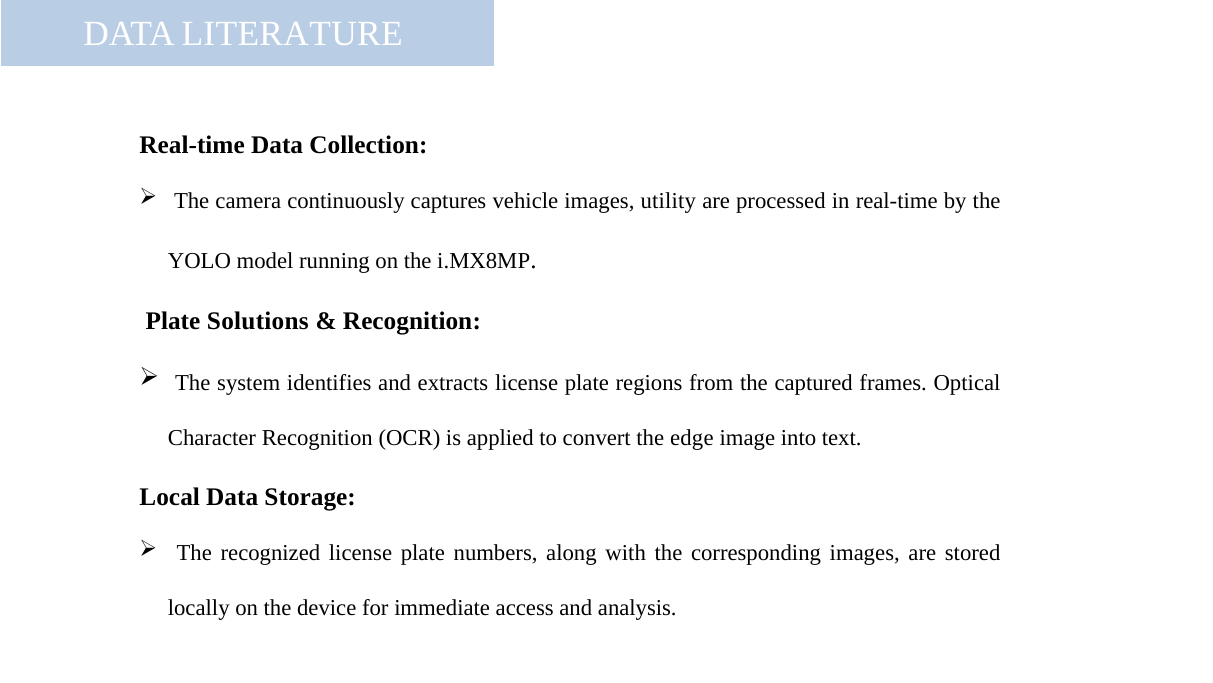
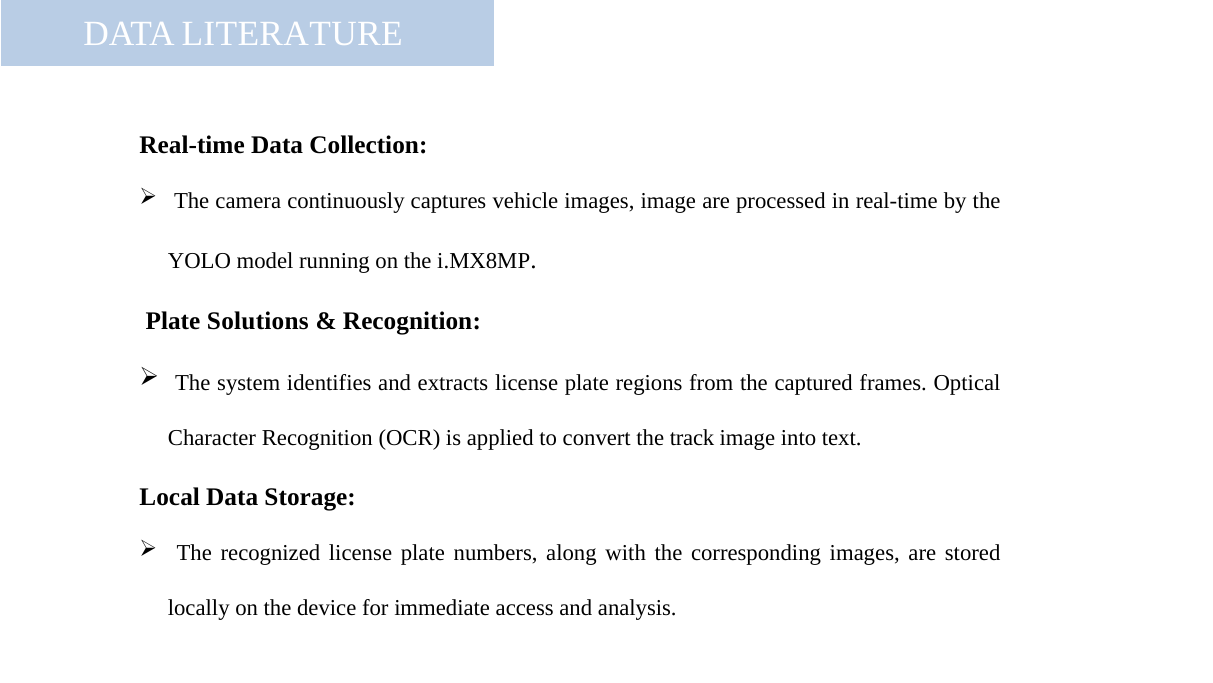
images utility: utility -> image (668, 201)
edge: edge -> track (692, 437)
